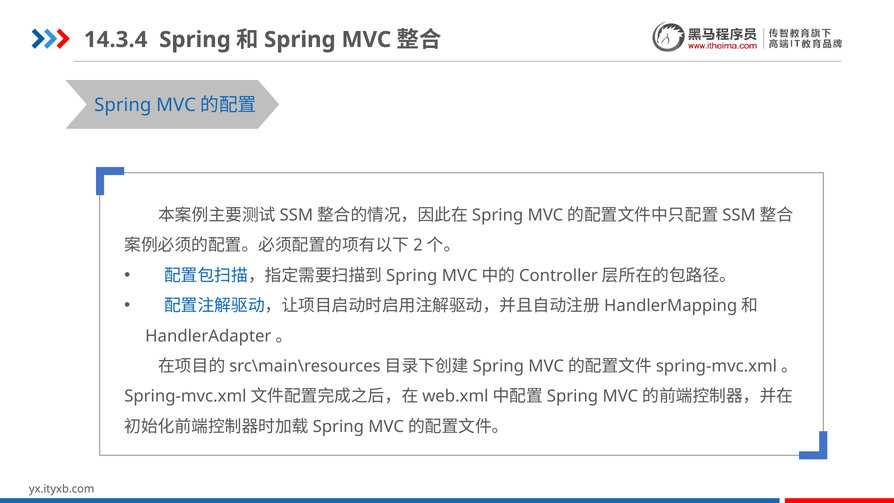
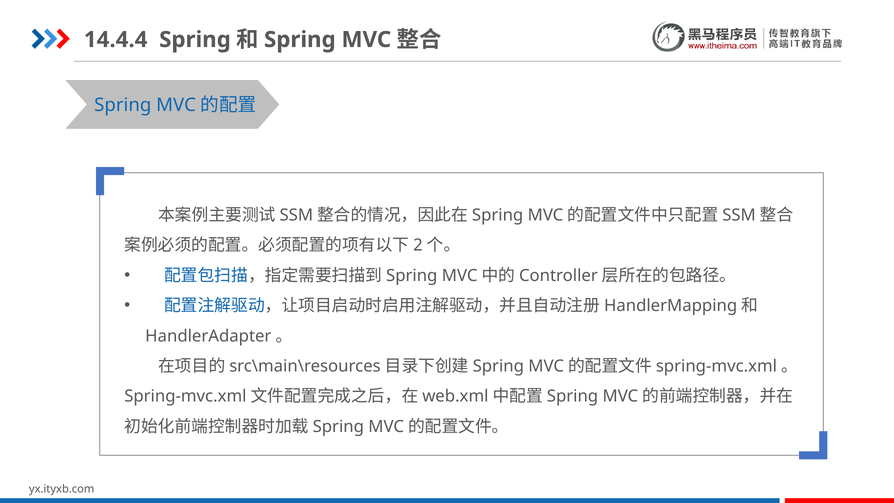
14.3.4: 14.3.4 -> 14.4.4 (116, 40)
